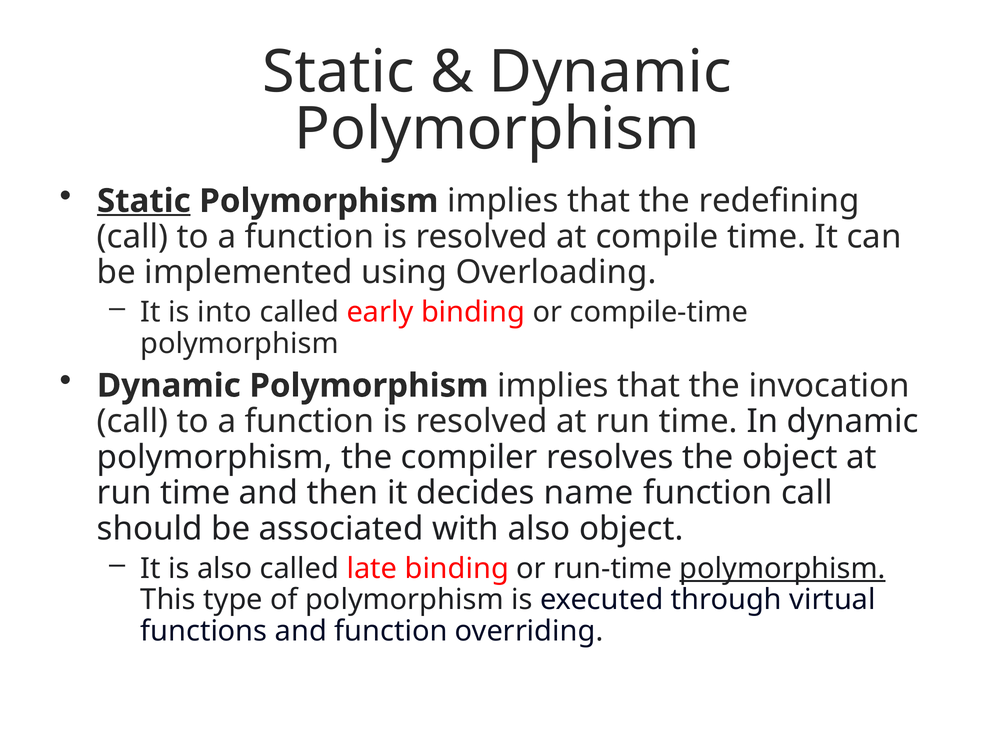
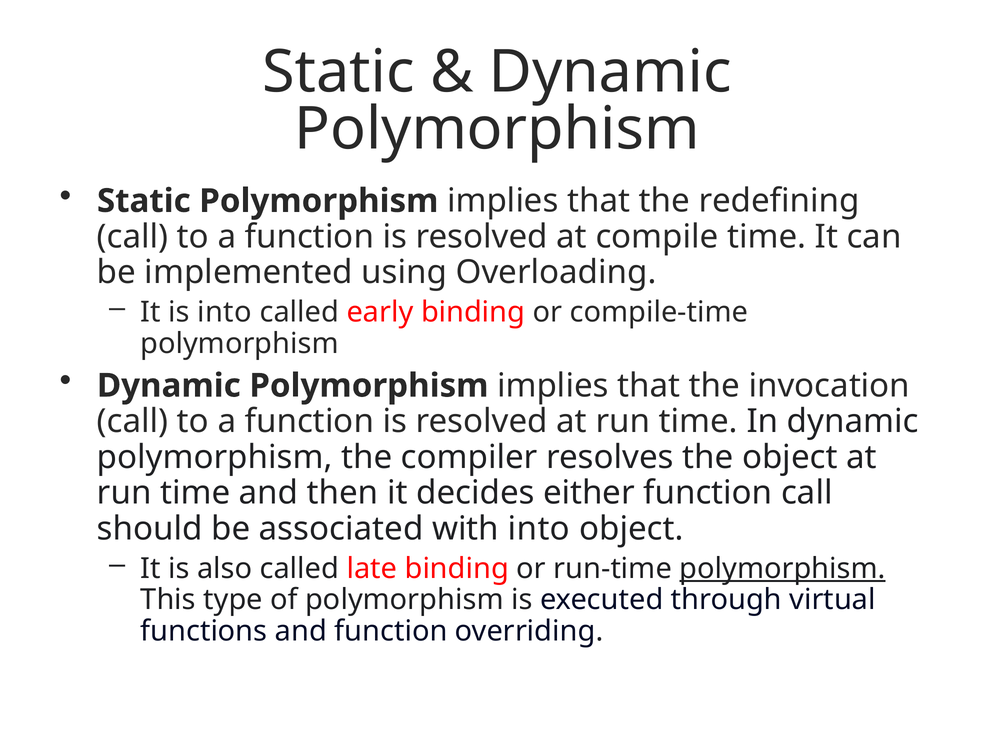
Static underline: present -> none (144, 201)
name: name -> either (589, 493)
with also: also -> into (539, 529)
